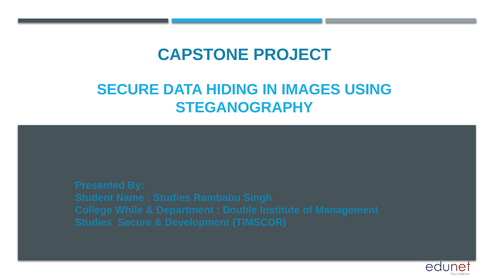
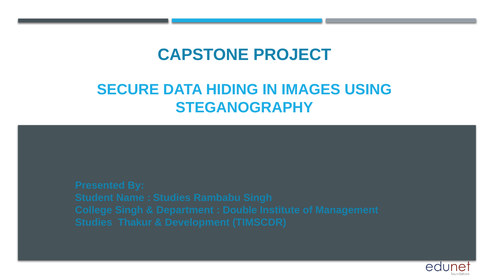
College While: While -> Singh (129, 210)
Studies Secure: Secure -> Thakur (135, 222)
